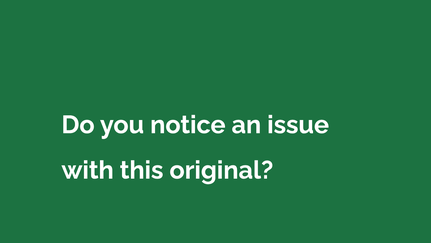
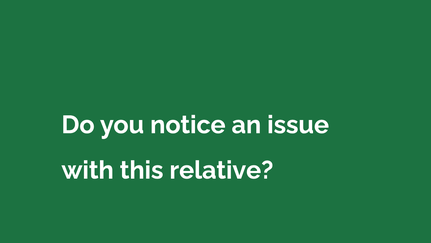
original: original -> relative (221, 170)
